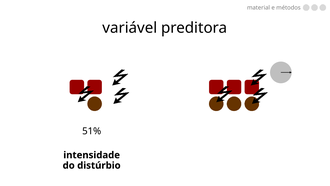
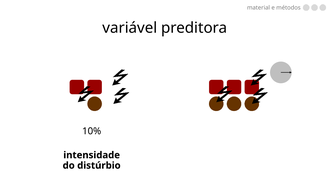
51%: 51% -> 10% (92, 131)
